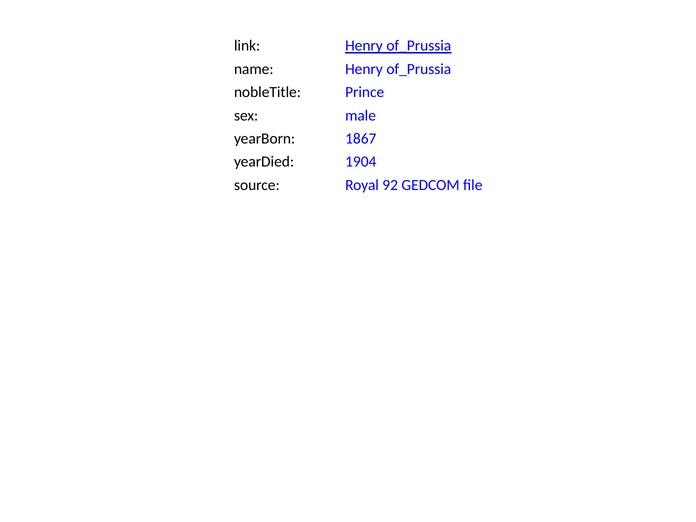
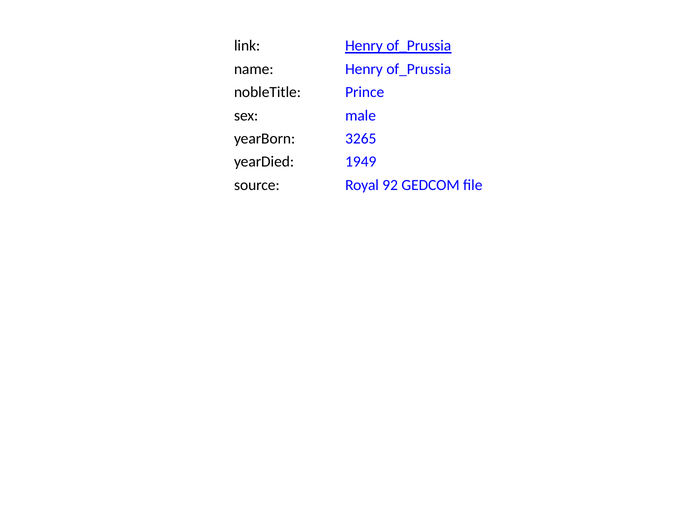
1867: 1867 -> 3265 (361, 139)
1904: 1904 -> 1949 (361, 162)
